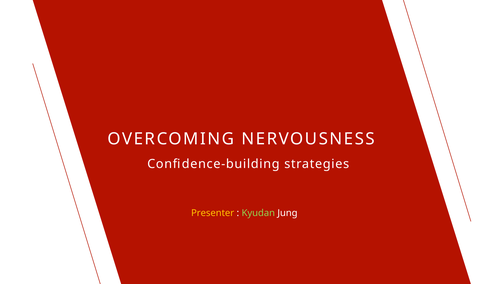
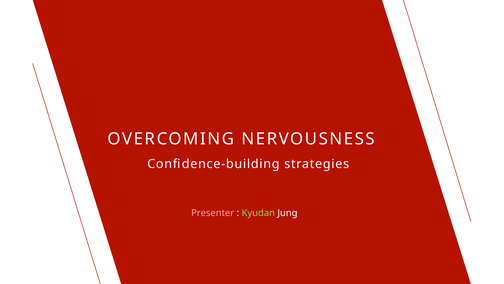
Presenter colour: yellow -> pink (213, 213)
